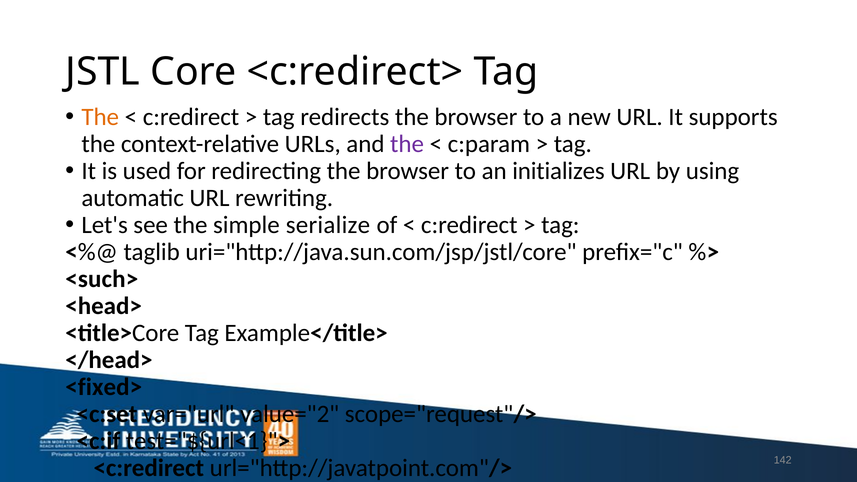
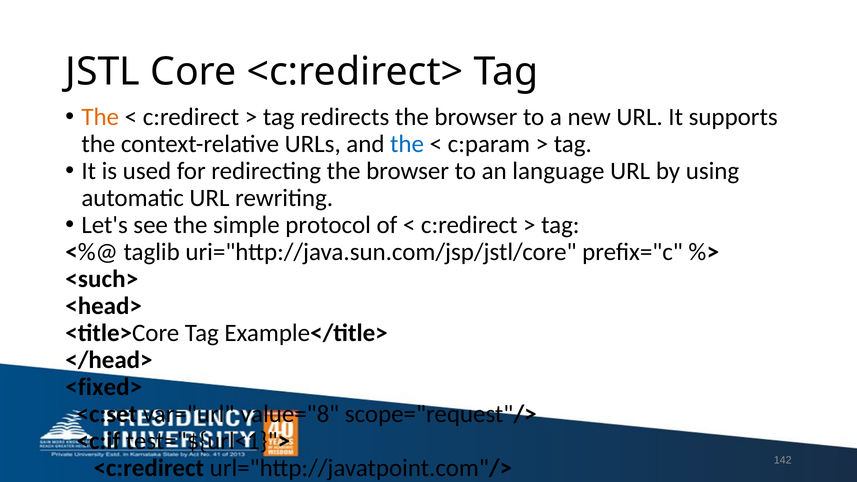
the colour: purple -> blue (407, 144)
initializes: initializes -> language (558, 171)
serialize: serialize -> protocol (328, 225)
value="2: value="2 -> value="8 (290, 414)
